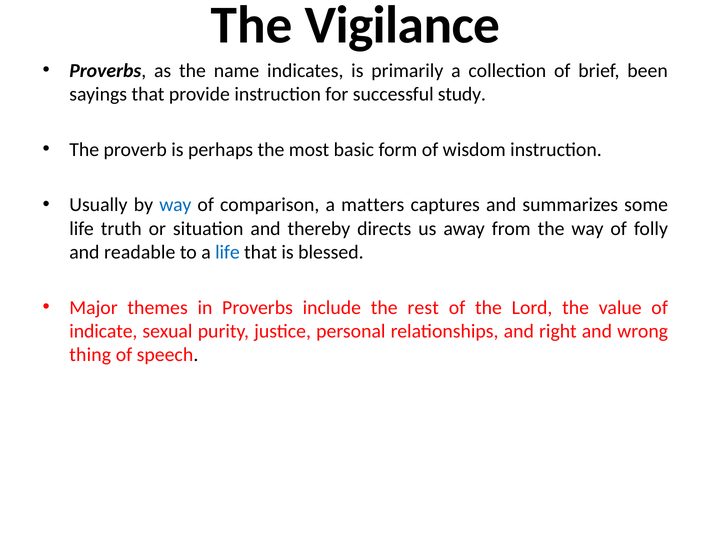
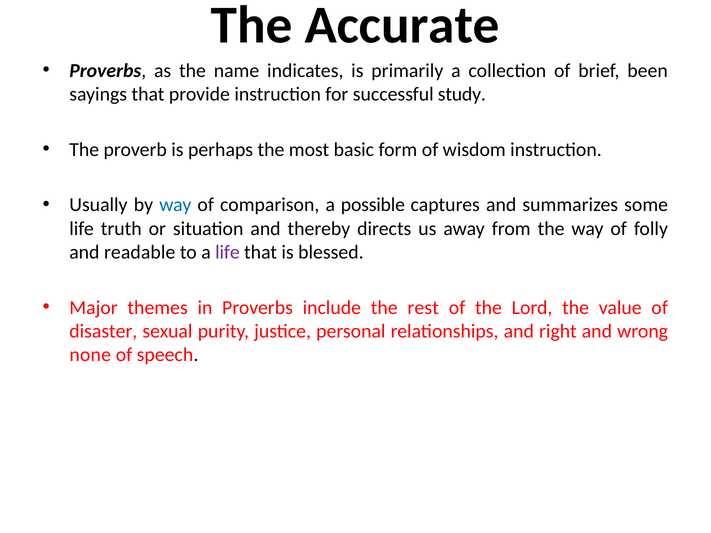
Vigilance: Vigilance -> Accurate (402, 25)
matters: matters -> possible (373, 205)
life colour: blue -> purple (227, 252)
indicate: indicate -> disaster (103, 331)
thing: thing -> none (90, 355)
